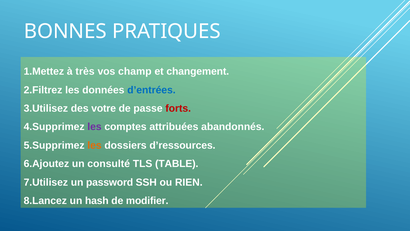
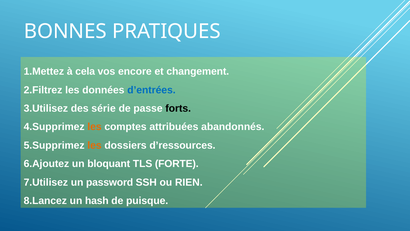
très: très -> cela (85, 71)
champ: champ -> encore (135, 71)
votre: votre -> série (104, 108)
forts colour: red -> black (178, 108)
les colour: purple -> orange (94, 127)
consulté: consulté -> bloquant (109, 164)
TABLE: TABLE -> FORTE (177, 164)
modifier: modifier -> puisque (147, 201)
